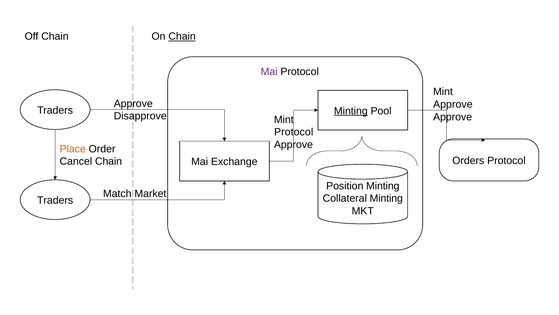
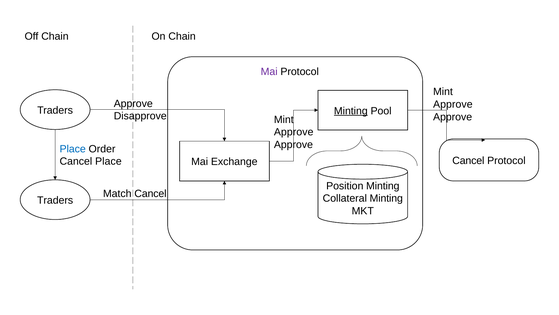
Chain underline: present -> none (182, 36)
Protocol: Protocol -> Approve (294, 132)
Place colour: orange -> blue (73, 149)
Orders: Orders -> Cancel (468, 160)
Cancel Chain: Chain -> Place (108, 161)
Match Market: Market -> Cancel (150, 194)
